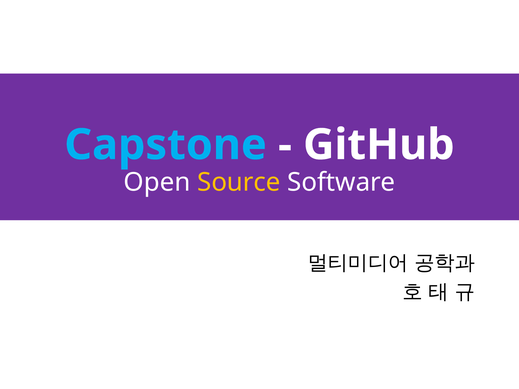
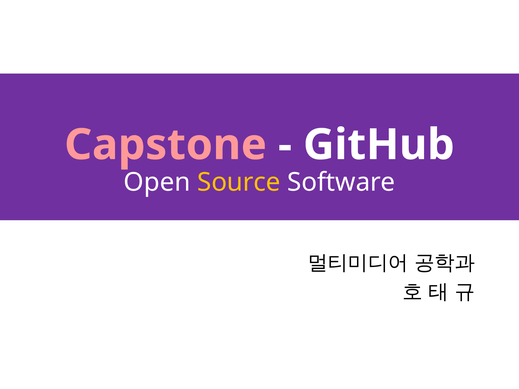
Capstone colour: light blue -> pink (166, 145)
